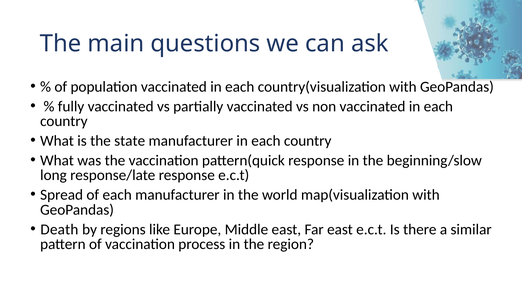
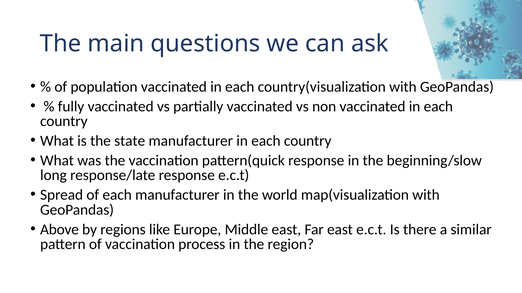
Death: Death -> Above (60, 230)
